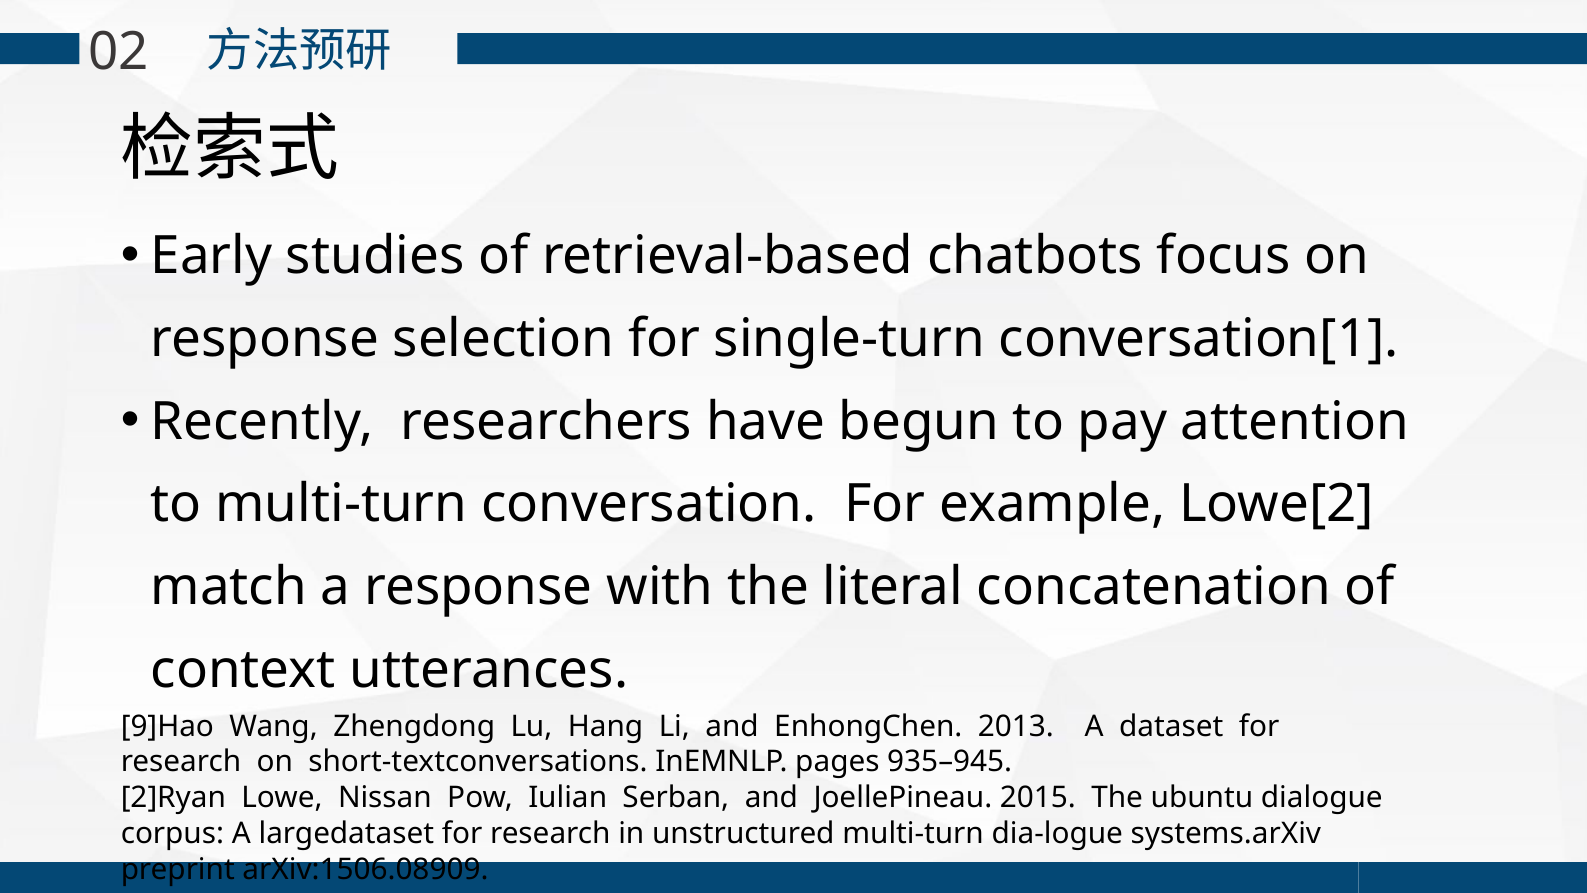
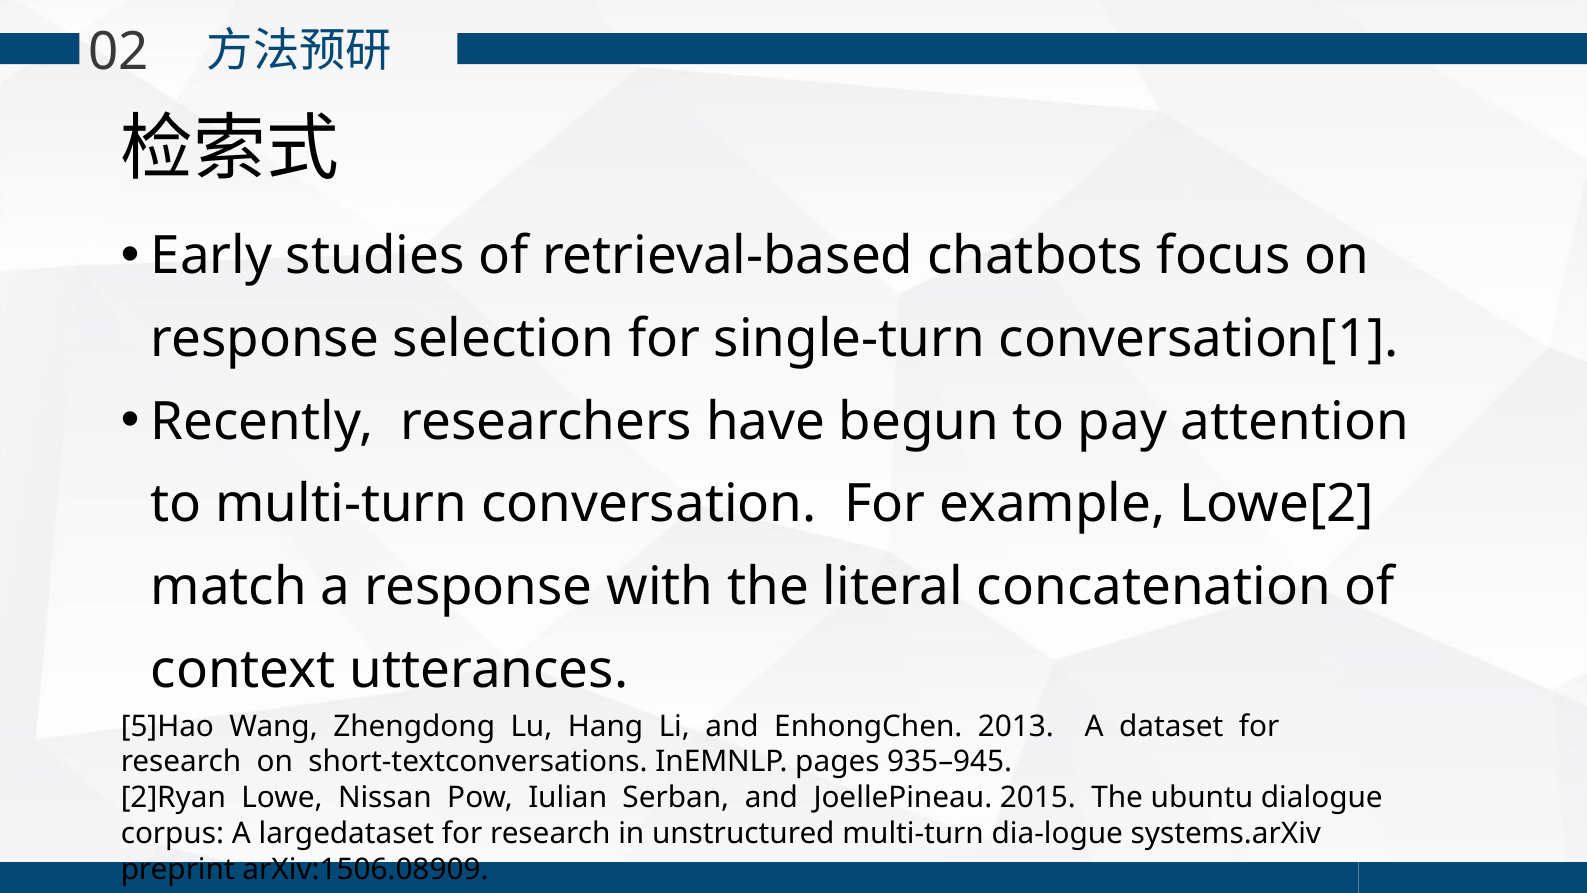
9]Hao: 9]Hao -> 5]Hao (167, 726)
